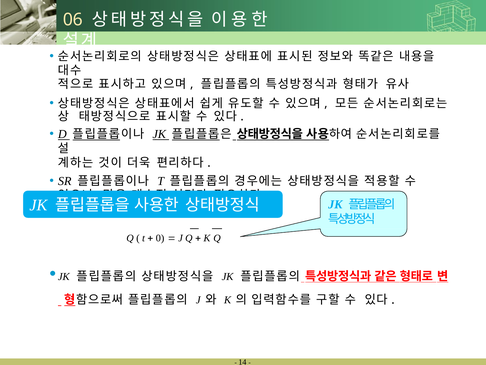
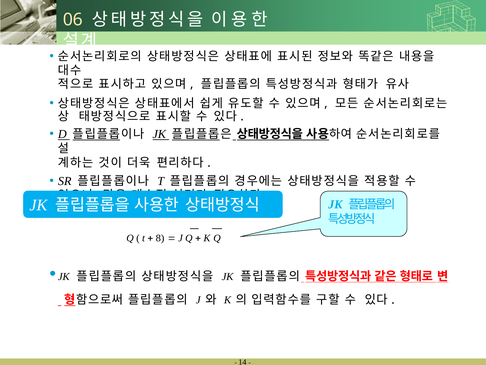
0: 0 -> 8 (160, 238)
